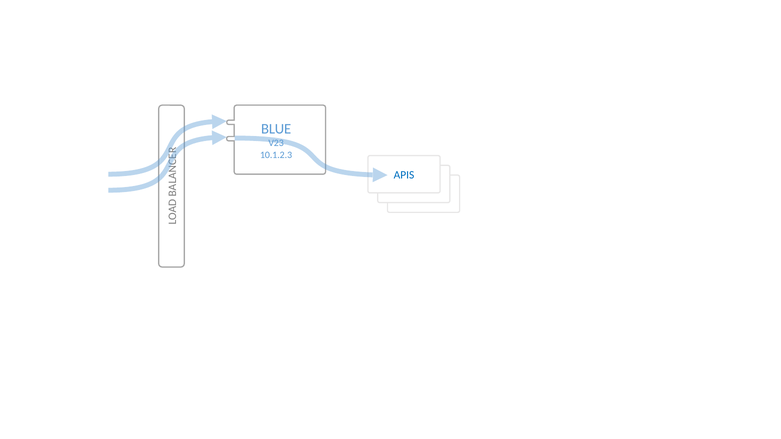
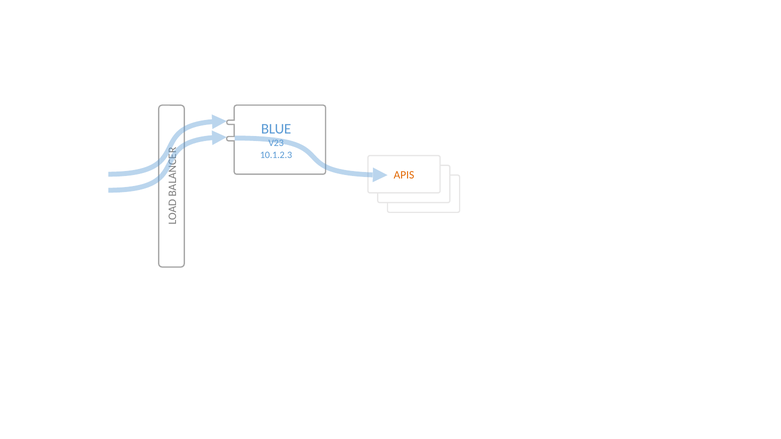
APIS colour: blue -> orange (404, 175)
